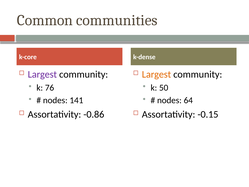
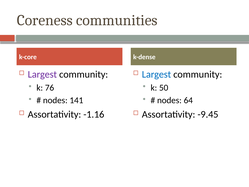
Common: Common -> Coreness (45, 20)
Largest colour: orange -> blue (156, 74)
-0.86: -0.86 -> -1.16 (94, 114)
-0.15: -0.15 -> -9.45 (208, 114)
